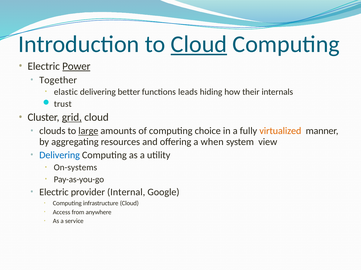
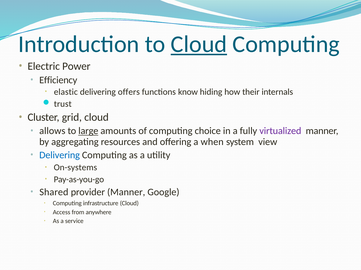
Power underline: present -> none (76, 66)
Together: Together -> Efficiency (58, 80)
better: better -> offers (129, 92)
leads: leads -> know (188, 92)
grid underline: present -> none (72, 118)
clouds: clouds -> allows (52, 131)
virtualized colour: orange -> purple (280, 131)
Electric: Electric -> Shared (54, 193)
provider Internal: Internal -> Manner (126, 193)
